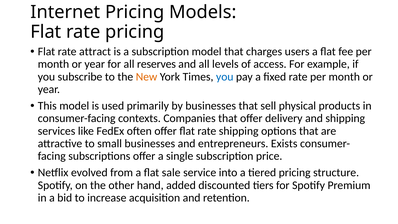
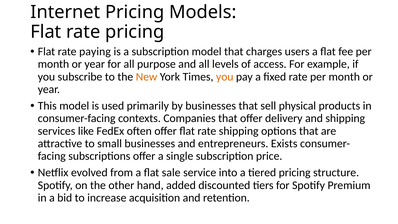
attract: attract -> paying (95, 52)
reserves: reserves -> purpose (156, 64)
you colour: blue -> orange (225, 77)
